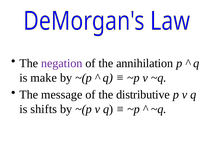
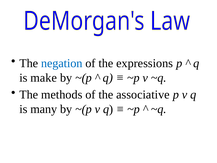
negation colour: purple -> blue (62, 63)
annihilation: annihilation -> expressions (145, 63)
message: message -> methods (62, 95)
distributive: distributive -> associative (143, 95)
shifts: shifts -> many (44, 109)
